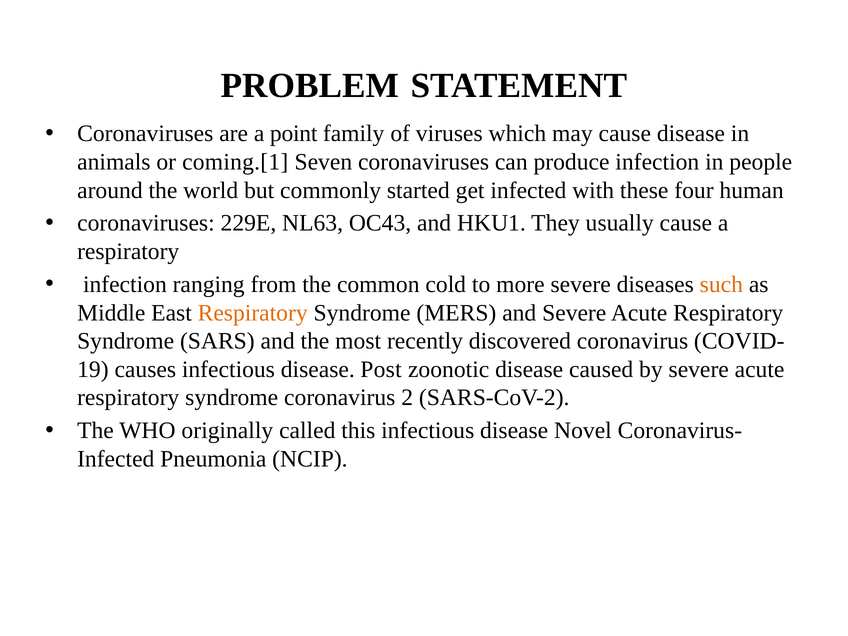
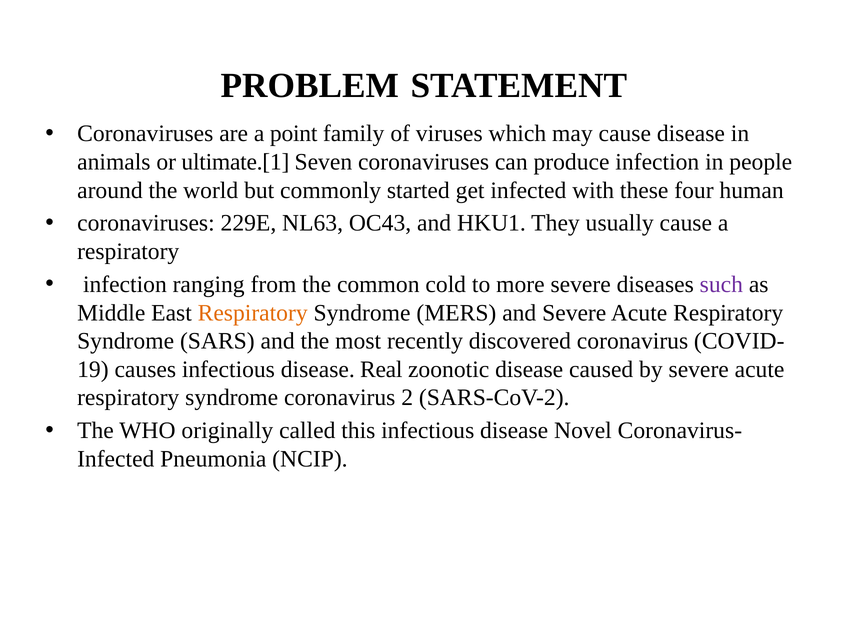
coming.[1: coming.[1 -> ultimate.[1 (235, 162)
such colour: orange -> purple (721, 284)
Post: Post -> Real (381, 369)
